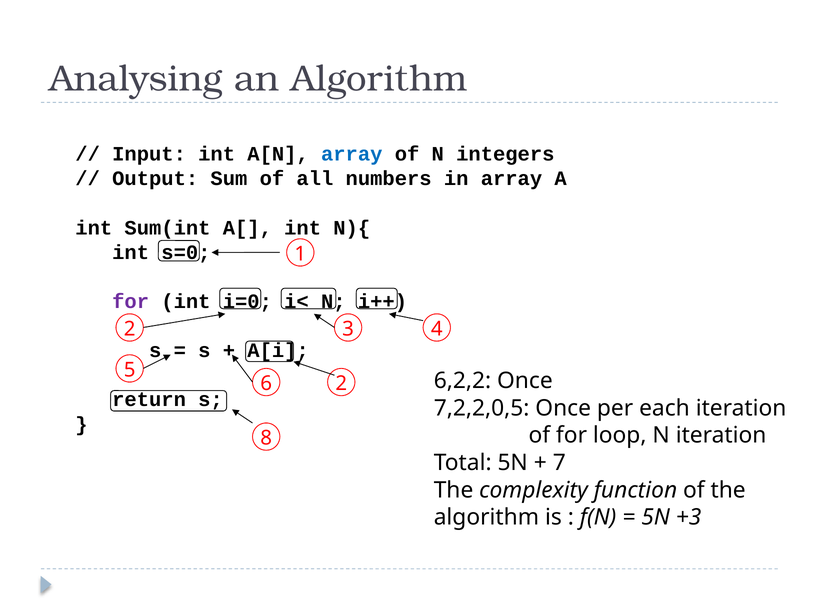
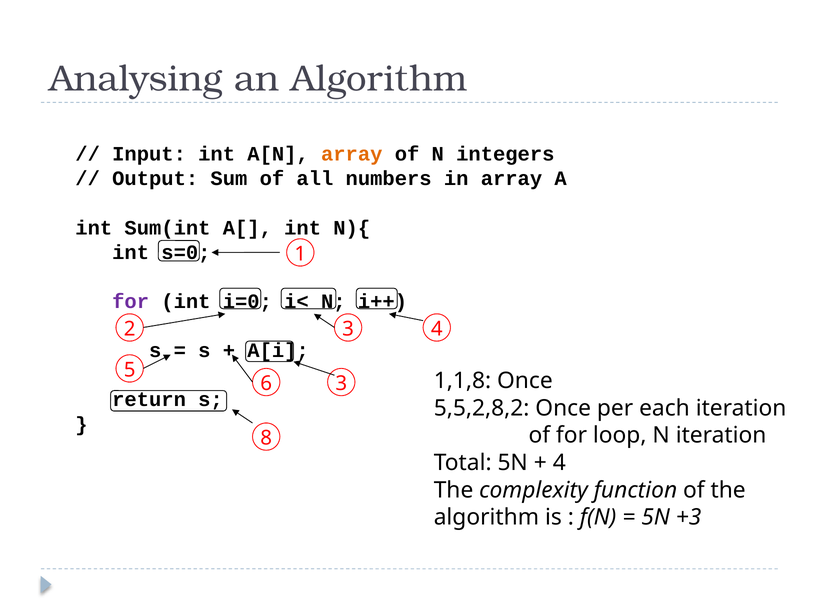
array colour: blue -> orange (352, 154)
6,2,2: 6,2,2 -> 1,1,8 (462, 381)
6 2: 2 -> 3 (341, 384)
7,2,2,0,5: 7,2,2,0,5 -> 5,5,2,8,2 (482, 408)
7: 7 -> 4 (559, 463)
